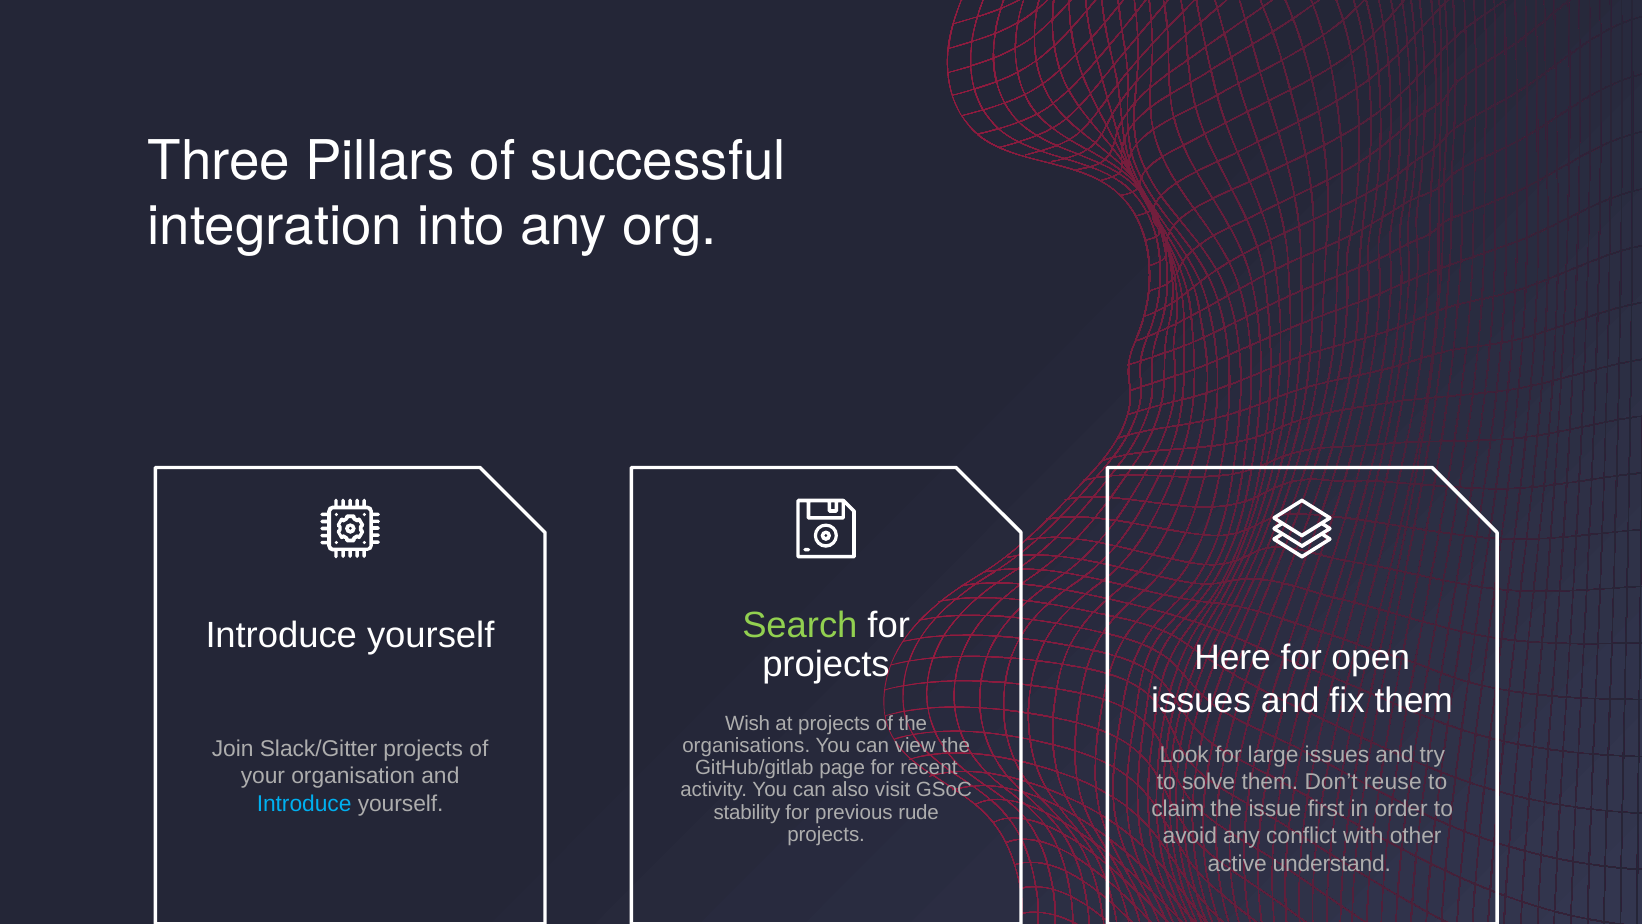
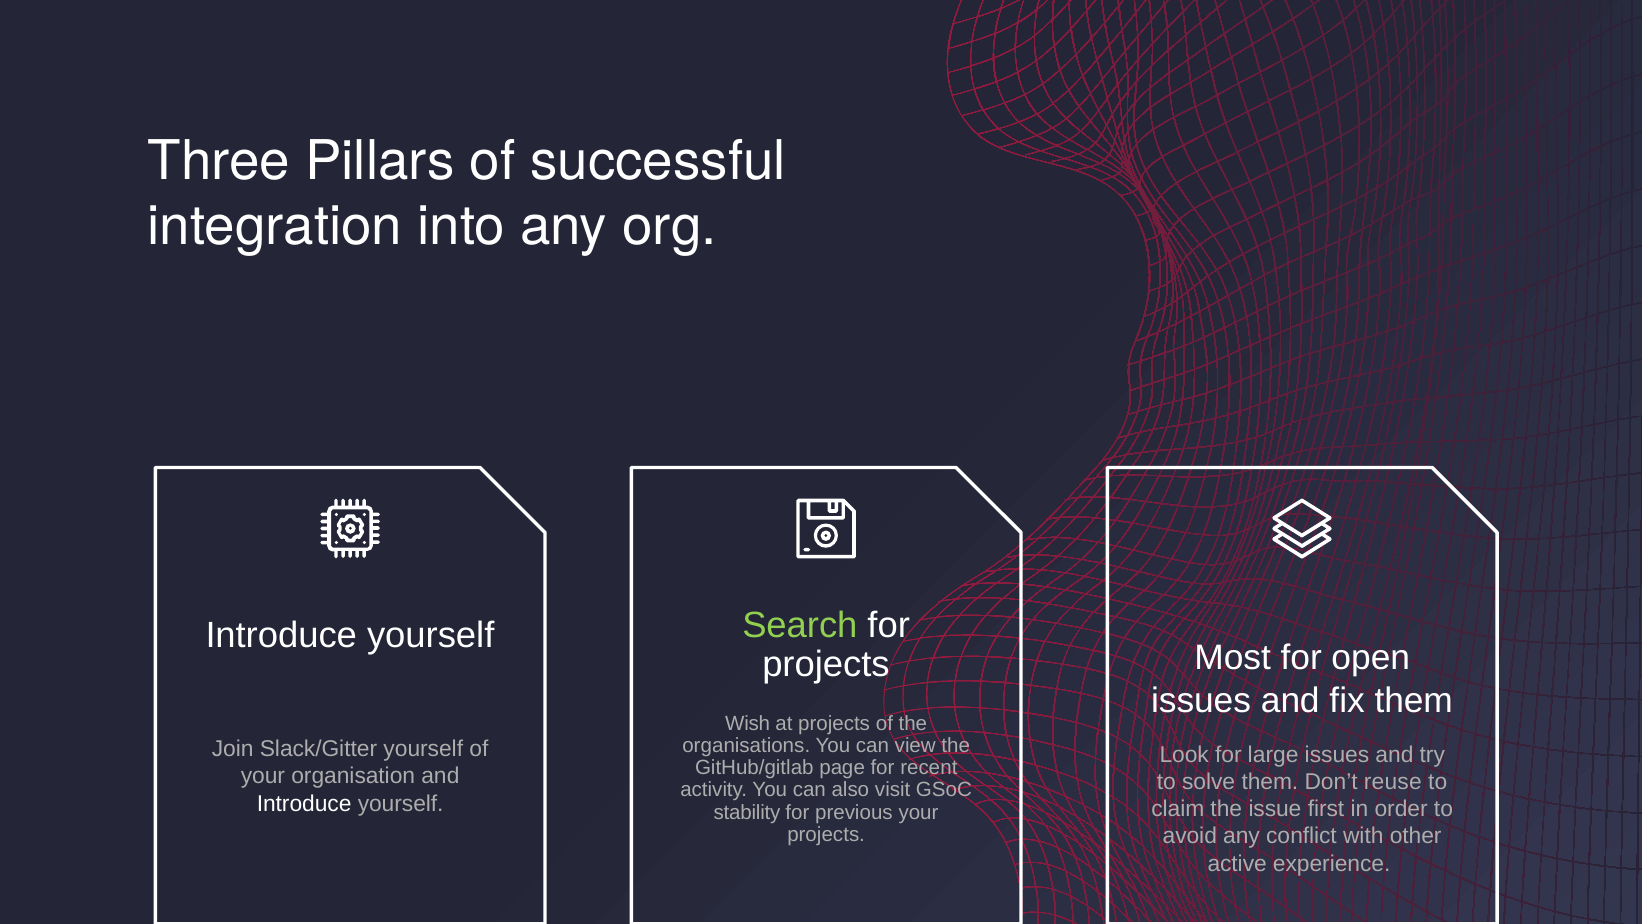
Here: Here -> Most (1233, 658)
Slack/Gitter projects: projects -> yourself (423, 748)
Introduce colour: light blue -> white (304, 803)
previous rude: rude -> your (919, 812)
understand: understand -> experience (1332, 863)
